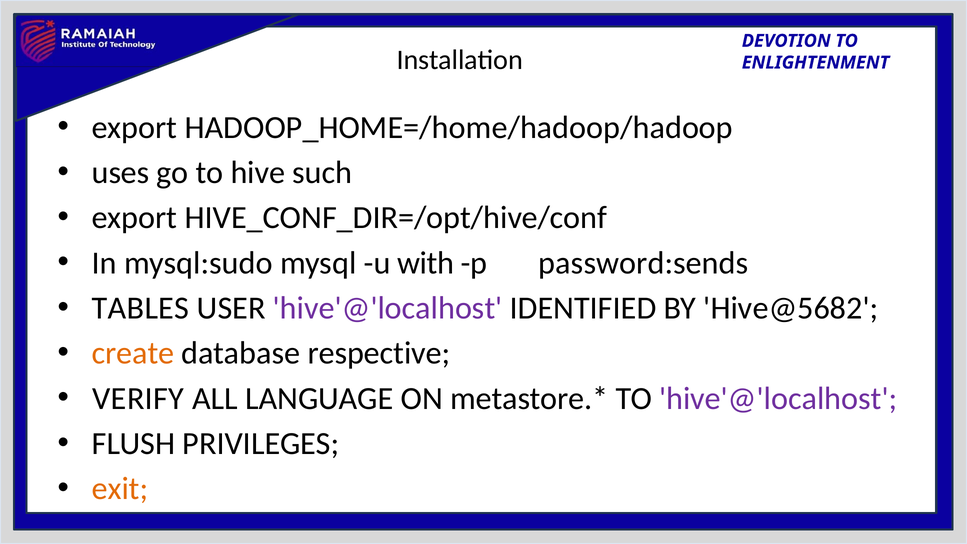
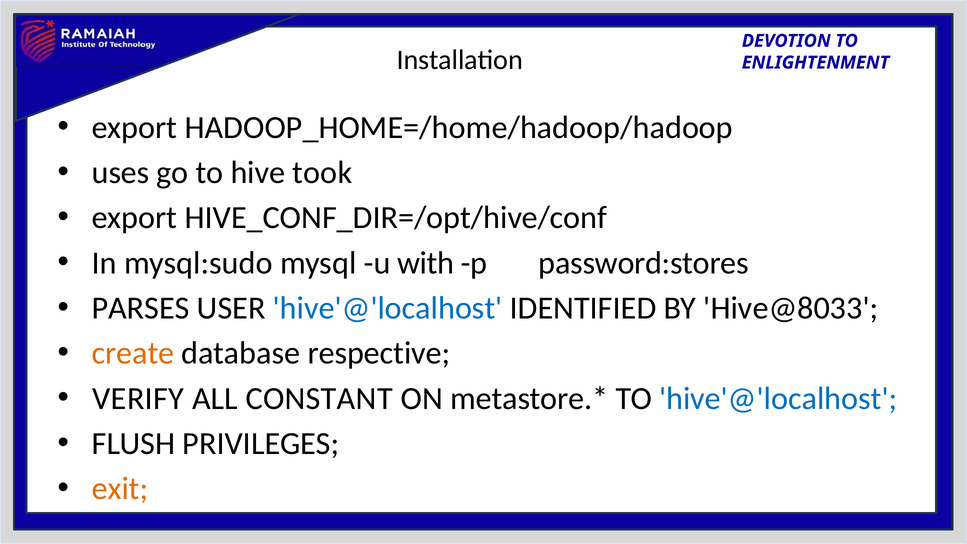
such: such -> took (322, 173)
password:sends: password:sends -> password:stores (644, 263)
TABLES: TABLES -> PARSES (141, 308)
hive'@'localhost colour: purple -> blue (388, 308)
Hive@5682: Hive@5682 -> Hive@8033 (791, 308)
LANGUAGE: LANGUAGE -> CONSTANT (319, 398)
hive'@'localhost colour: purple -> blue (778, 398)
